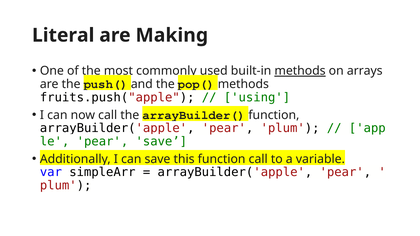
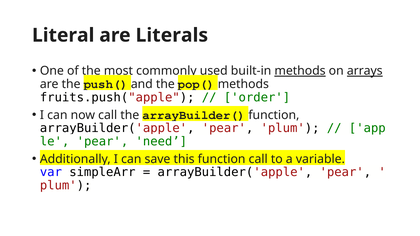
Making: Making -> Literals (172, 35)
arrays underline: none -> present (365, 71)
using: using -> order (257, 97)
pear save: save -> need (161, 142)
